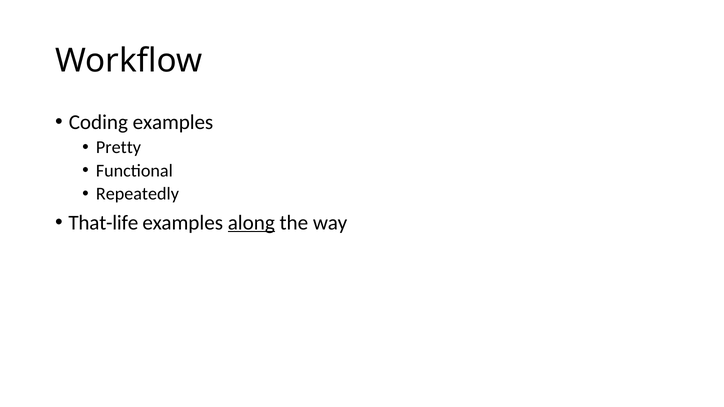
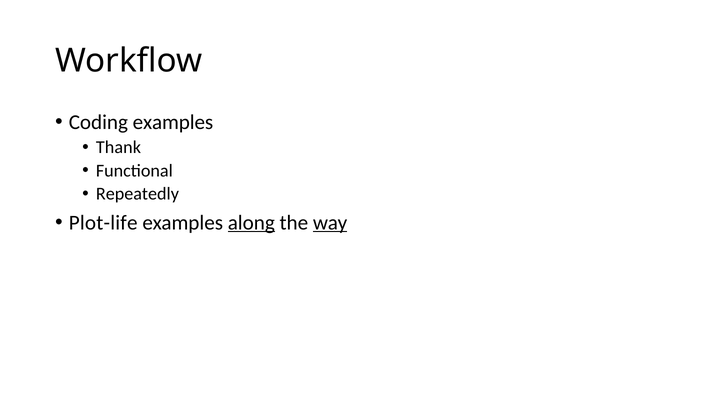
Pretty: Pretty -> Thank (118, 147)
That-life: That-life -> Plot-life (103, 223)
way underline: none -> present (330, 223)
